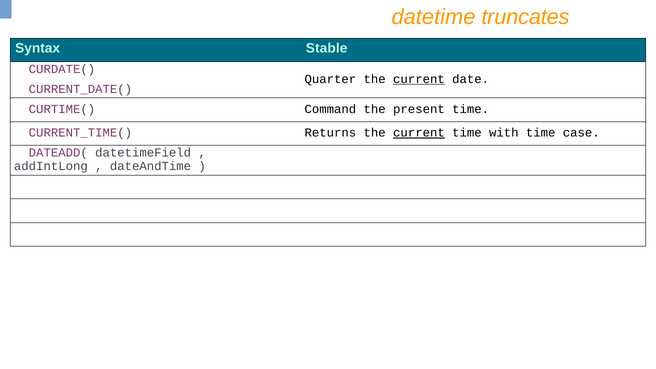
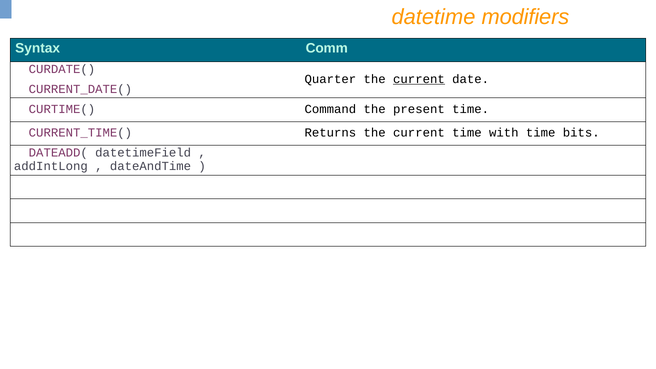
truncates: truncates -> modifiers (525, 17)
Stable: Stable -> Comm (327, 48)
current underline: present -> none (419, 133)
case: case -> bits (581, 133)
